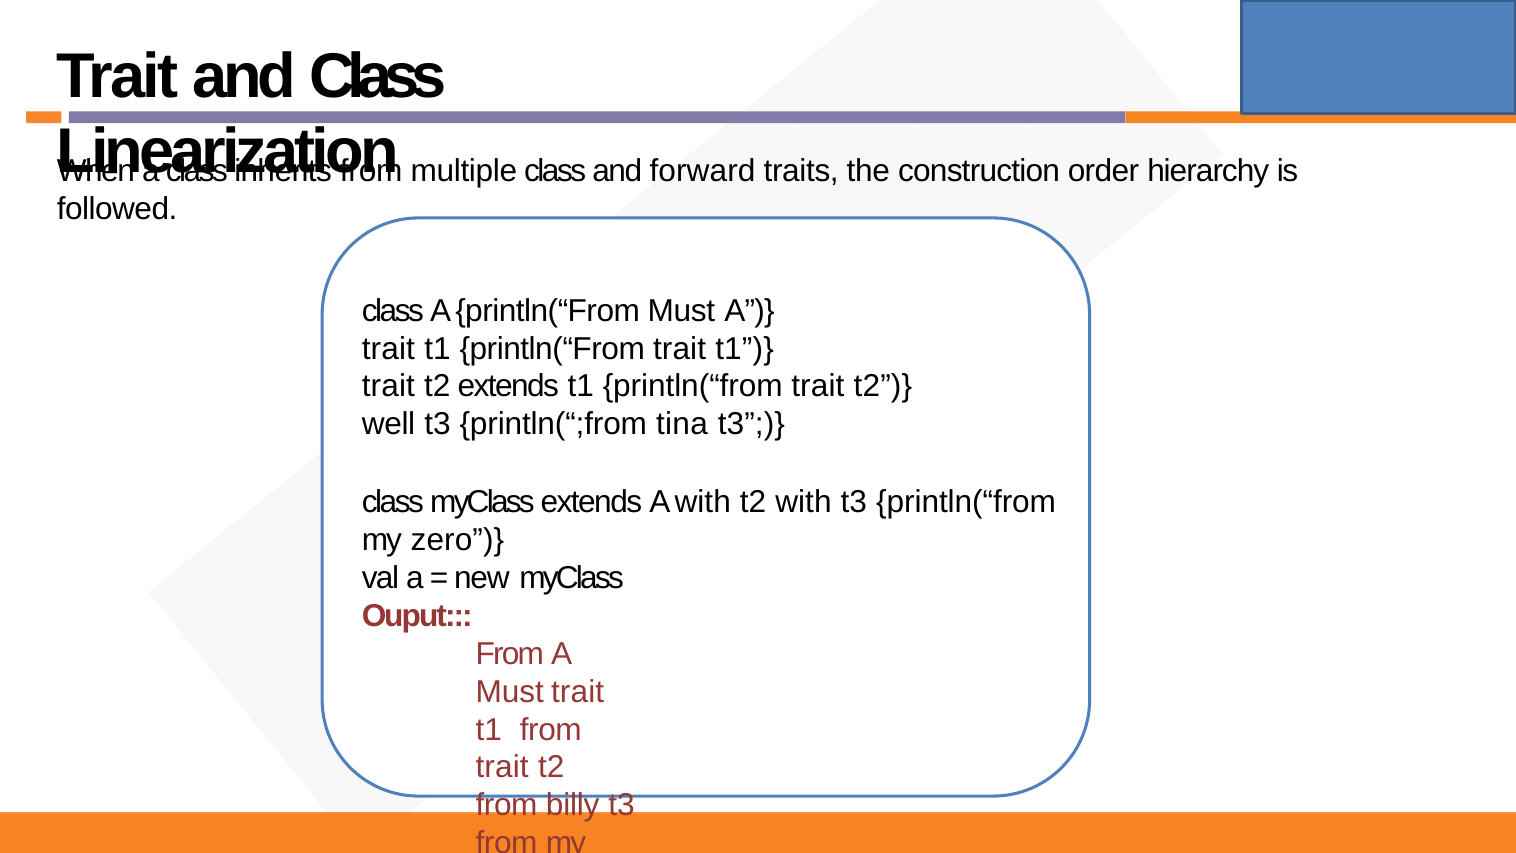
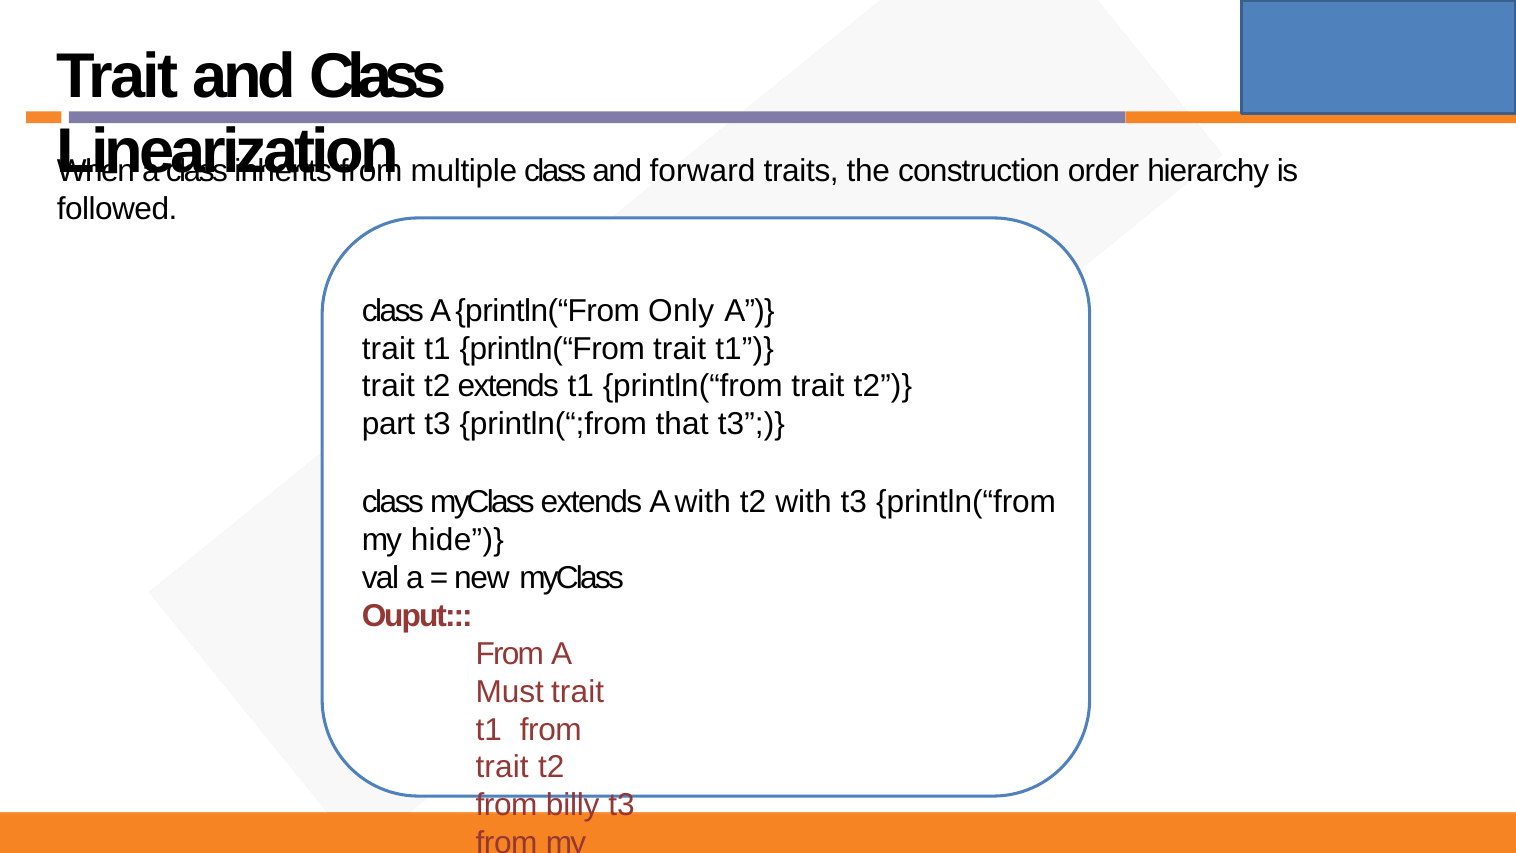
println(“From Must: Must -> Only (681, 311)
well: well -> part (389, 424)
tina: tina -> that (682, 424)
zero: zero -> hide (457, 540)
